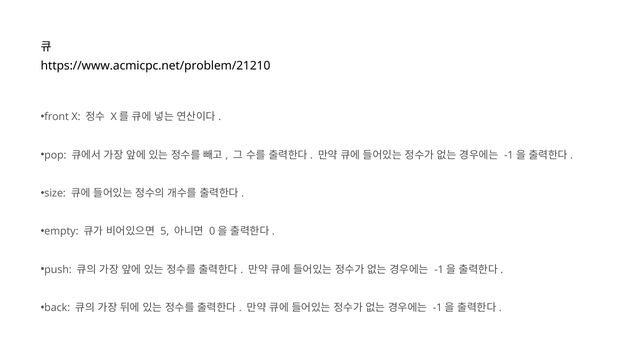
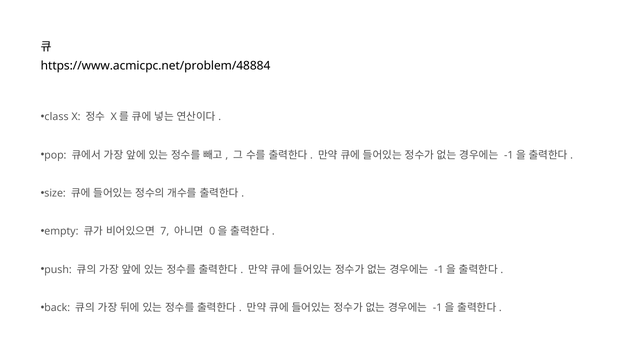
https://www.acmicpc.net/problem/21210: https://www.acmicpc.net/problem/21210 -> https://www.acmicpc.net/problem/48884 (156, 66)
front: front -> class (57, 117)
5: 5 -> 7 (165, 232)
